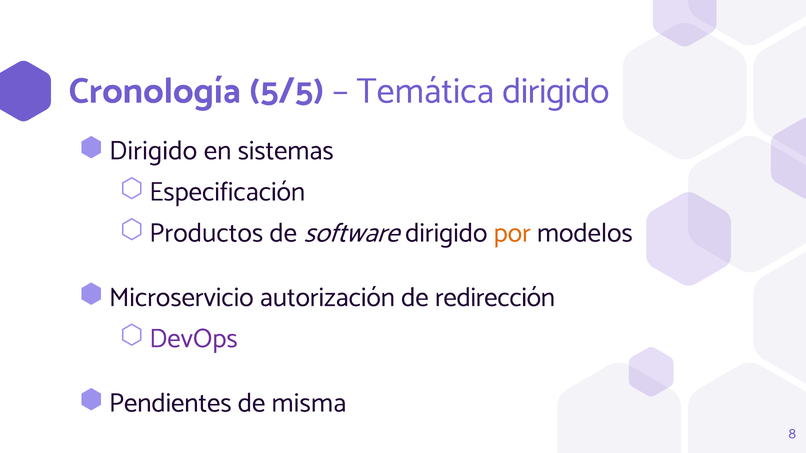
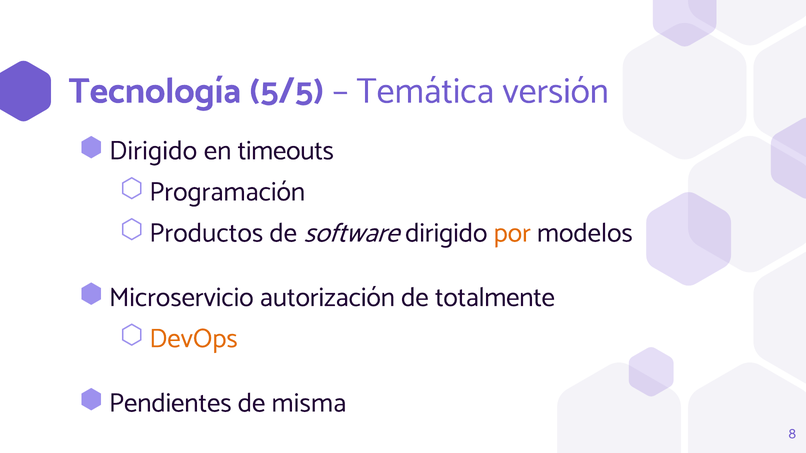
Cronología: Cronología -> Tecnología (155, 91)
Temática dirigido: dirigido -> versión (556, 91)
sistemas: sistemas -> timeouts (286, 151)
Especificación: Especificación -> Programación (227, 192)
redirección: redirección -> totalmente (495, 297)
DevOps colour: purple -> orange (193, 339)
